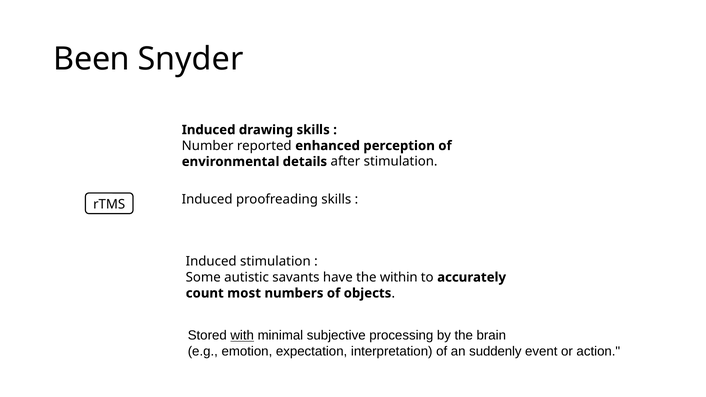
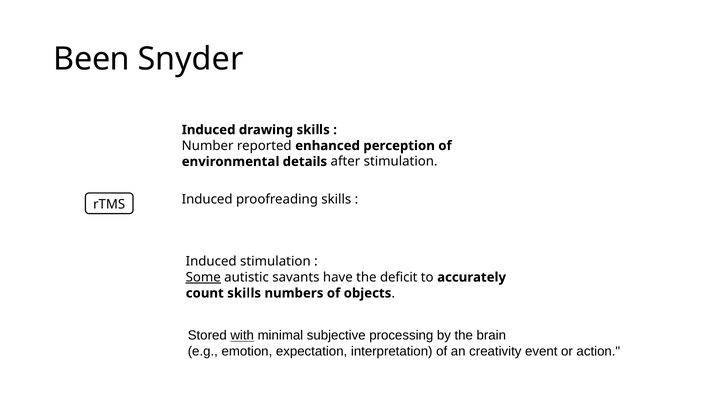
Some underline: none -> present (203, 277)
within: within -> deficit (399, 277)
count most: most -> skills (244, 293)
suddenly: suddenly -> creativity (495, 352)
